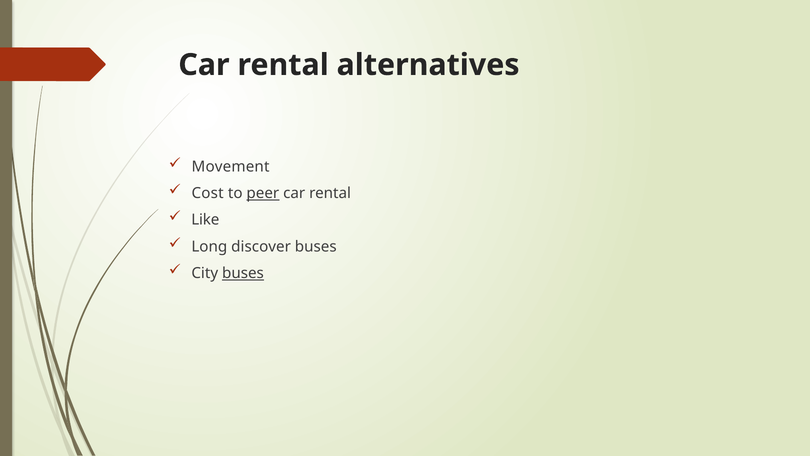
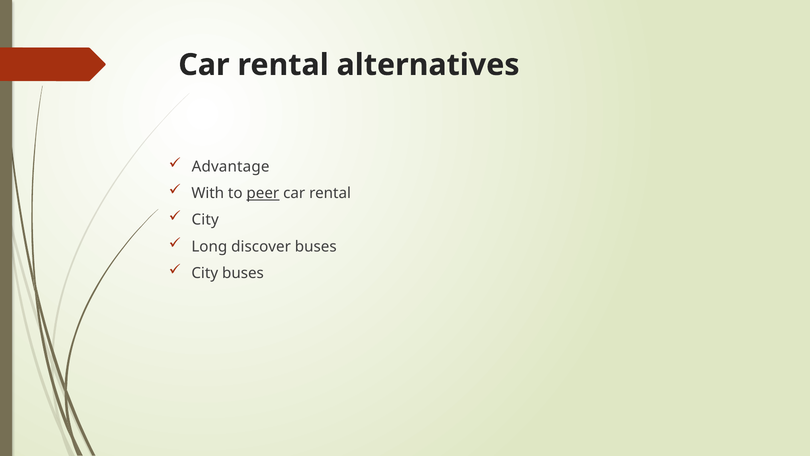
Movement: Movement -> Advantage (231, 166)
Cost: Cost -> With (208, 193)
Like: Like -> City (205, 220)
buses underline: present -> none (243, 273)
